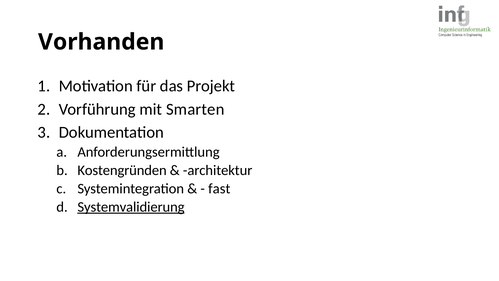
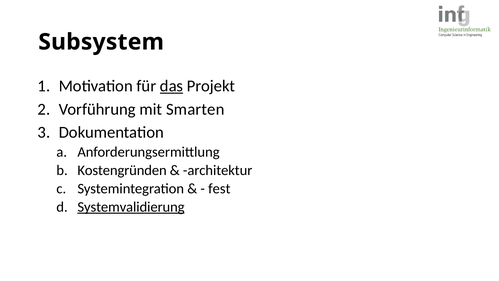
Vorhanden: Vorhanden -> Subsystem (101, 42)
das underline: none -> present (172, 86)
fast: fast -> fest (219, 188)
